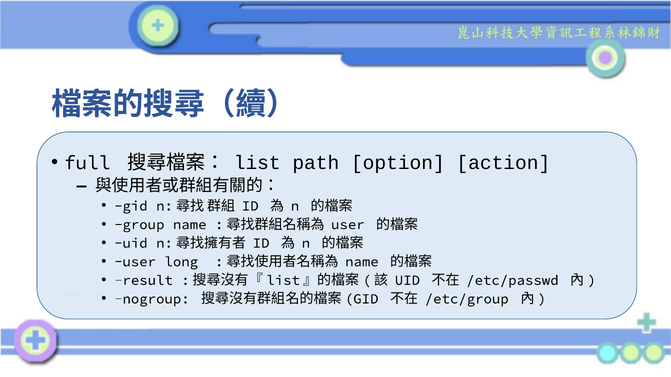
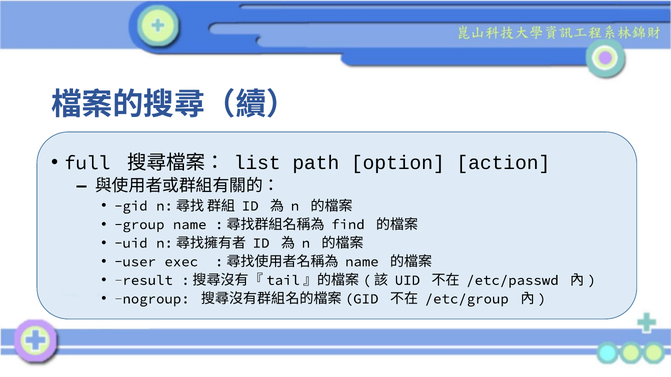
user: user -> find (348, 225)
long: long -> exec (181, 262)
list: list -> tail (283, 281)
